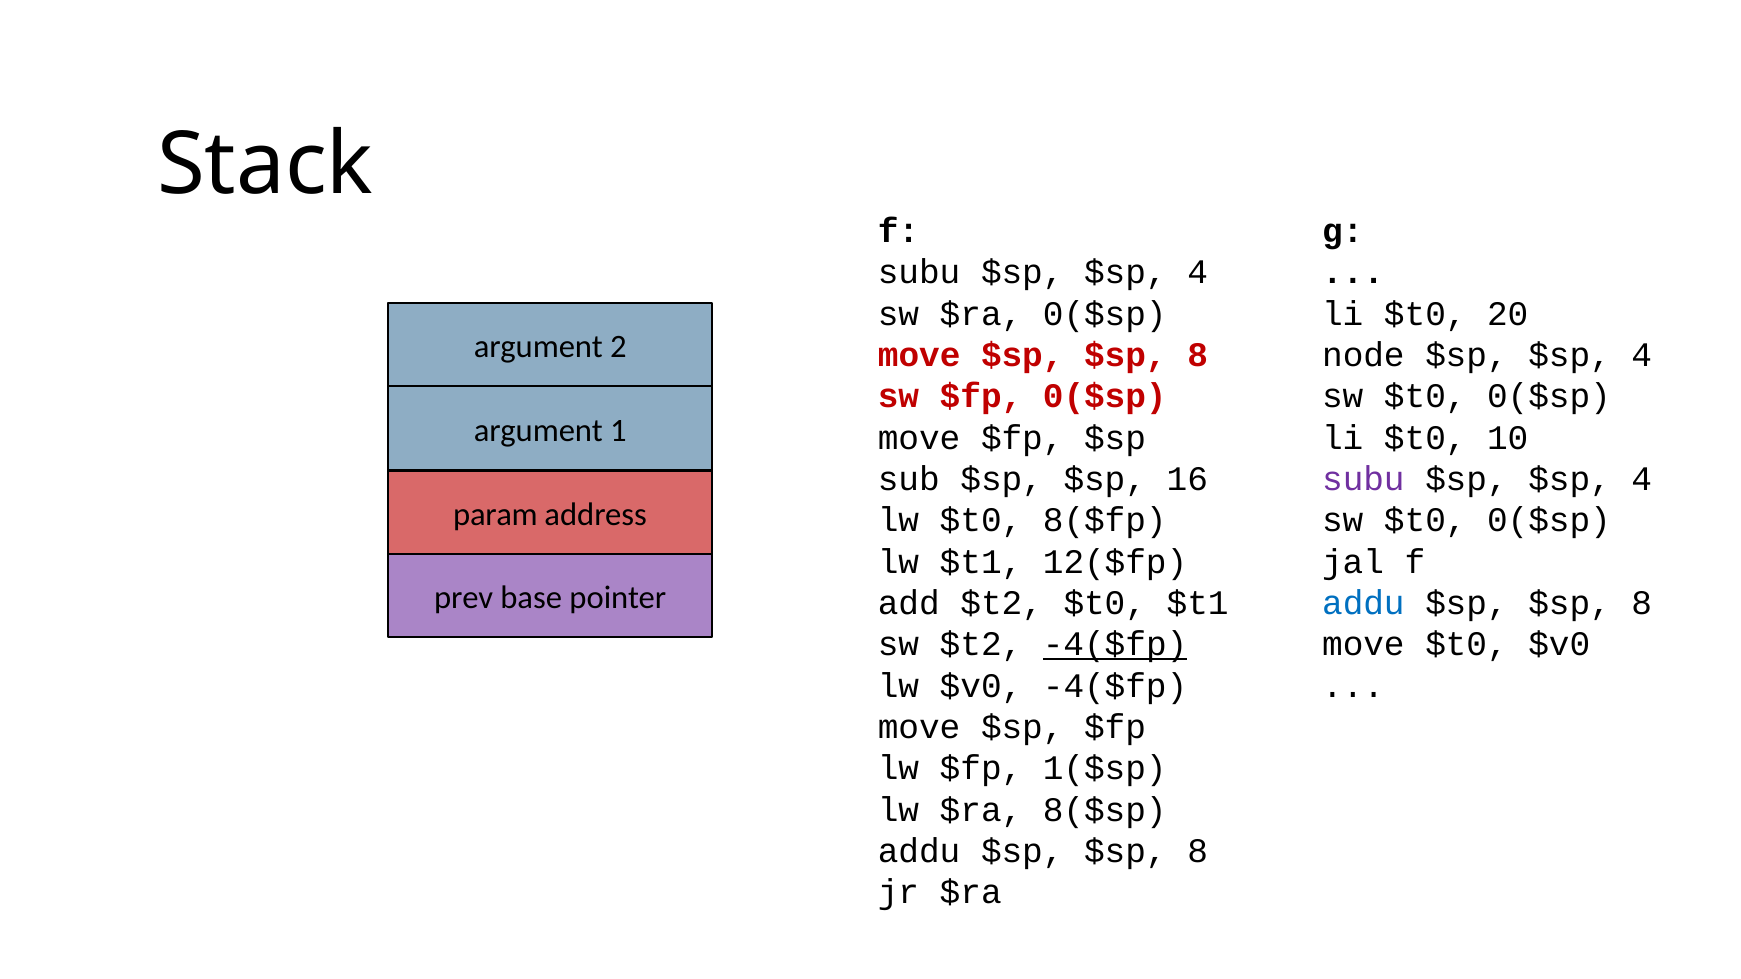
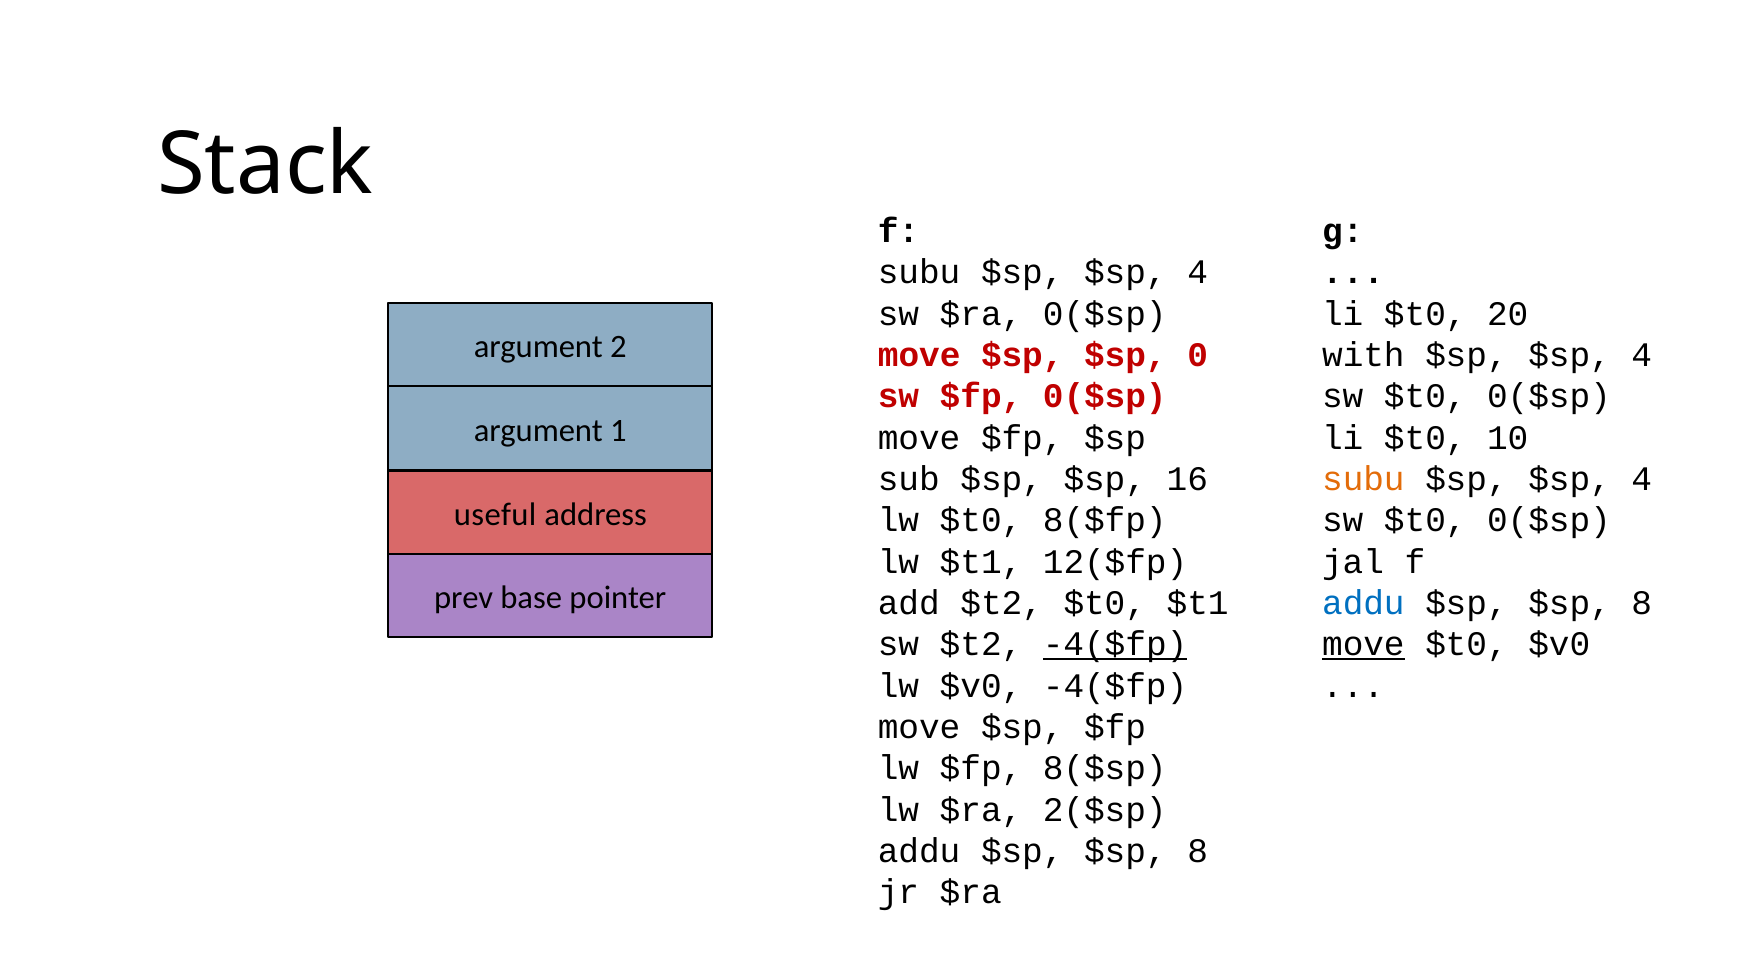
8: 8 -> 0 (1198, 355)
node: node -> with (1363, 355)
subu colour: purple -> orange (1363, 479)
param: param -> useful (495, 515)
move underline: none -> present (1363, 645)
1($sp: 1($sp -> 8($sp (1105, 769)
8($sp: 8($sp -> 2($sp (1105, 810)
